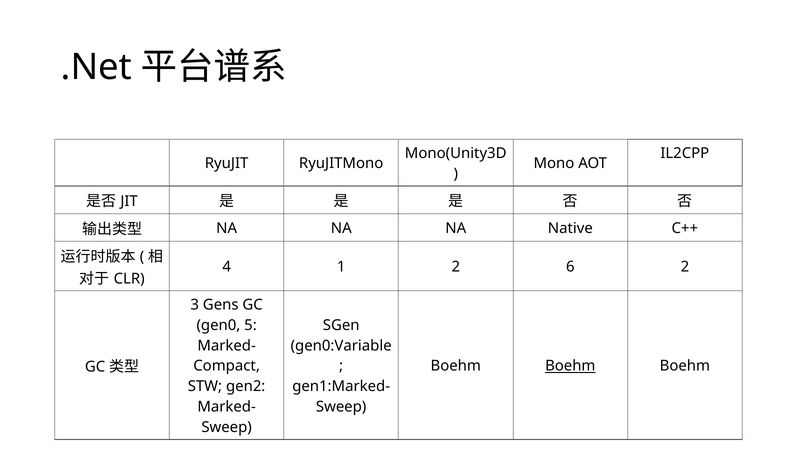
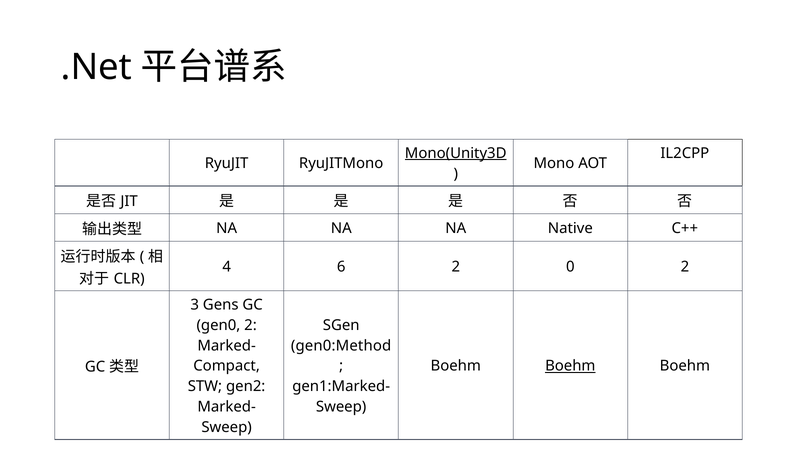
Mono(Unity3D underline: none -> present (456, 153)
1: 1 -> 6 (341, 267)
6: 6 -> 0 (570, 267)
gen0 5: 5 -> 2 (250, 325)
gen0:Variable: gen0:Variable -> gen0:Method (341, 345)
